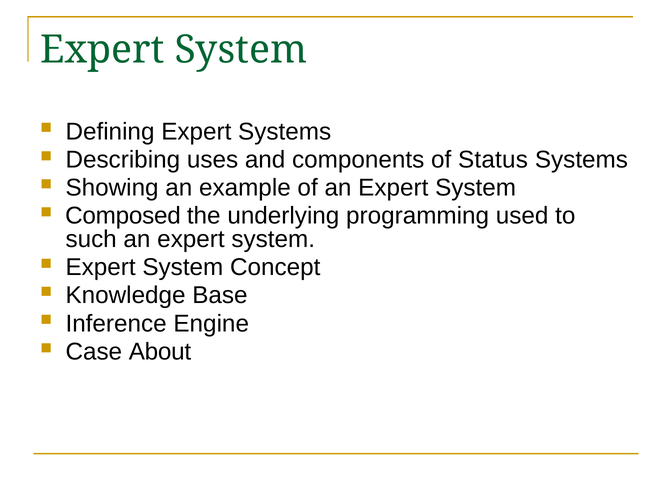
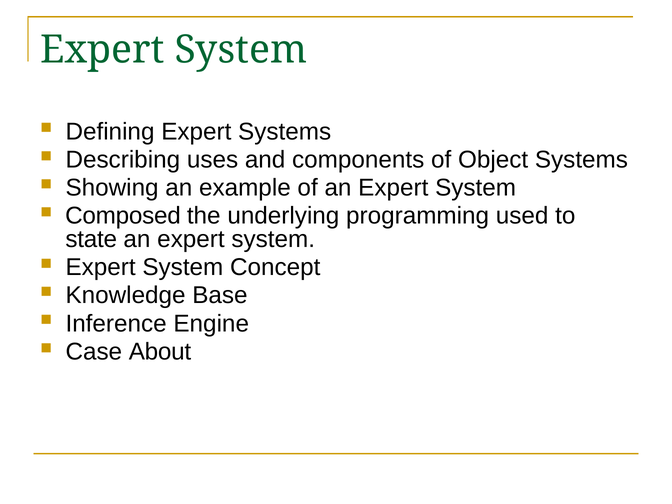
Status: Status -> Object (493, 160)
such: such -> state (91, 239)
